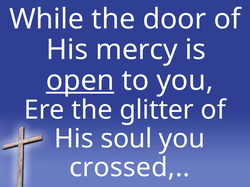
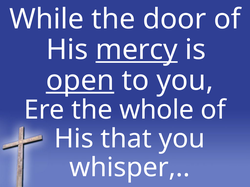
mercy underline: none -> present (137, 50)
glitter: glitter -> whole (157, 110)
soul: soul -> that (126, 139)
crossed: crossed -> whisper (130, 168)
